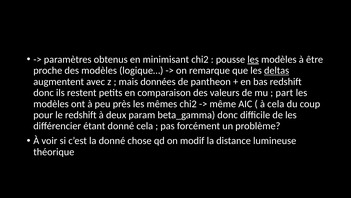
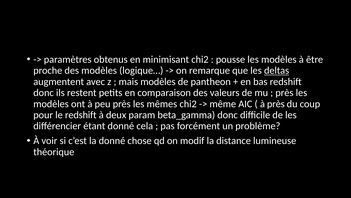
les underline: present -> none (253, 59)
mais données: données -> modèles (158, 81)
part: part -> près (284, 93)
à cela: cela -> près (276, 104)
